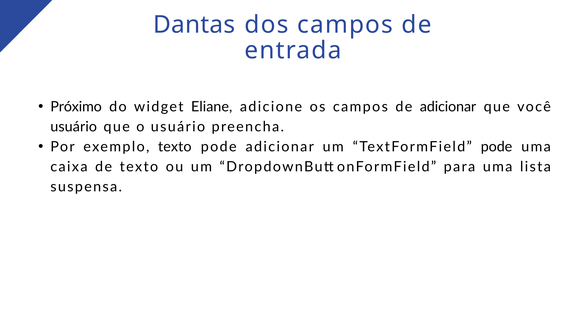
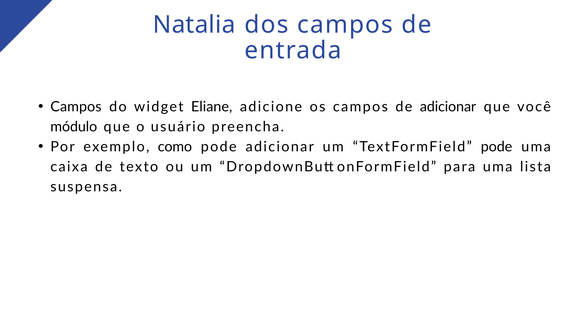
Dantas: Dantas -> Natalia (194, 25)
Próximo: Próximo -> Campos (76, 107)
usuário: usuário -> módulo (74, 127)
exemplo texto: texto -> como (175, 147)
